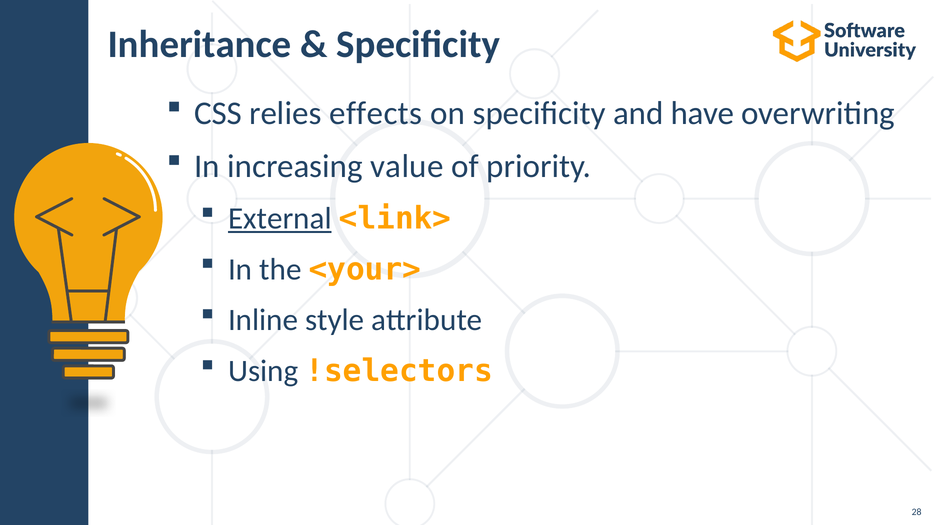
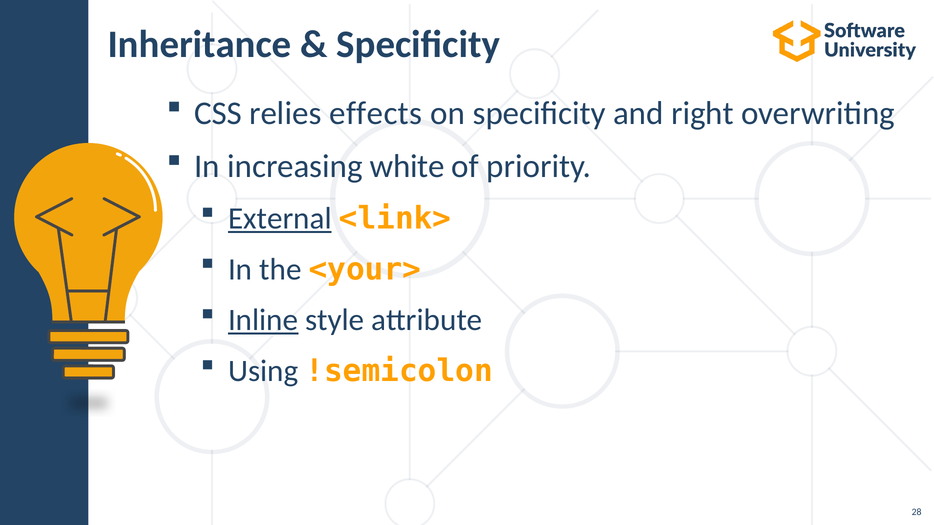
have: have -> right (702, 113)
value: value -> white (407, 167)
Inline underline: none -> present (263, 320)
!selectors: !selectors -> !semicolon (399, 371)
